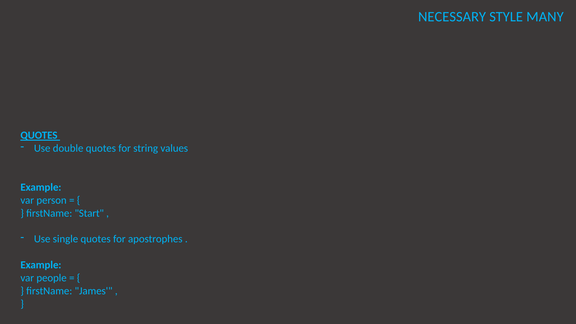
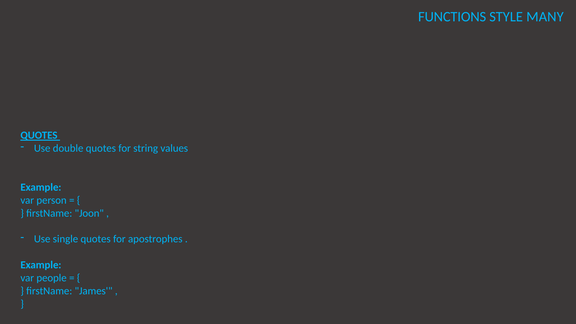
NECESSARY: NECESSARY -> FUNCTIONS (452, 17)
Start: Start -> Joon (89, 213)
